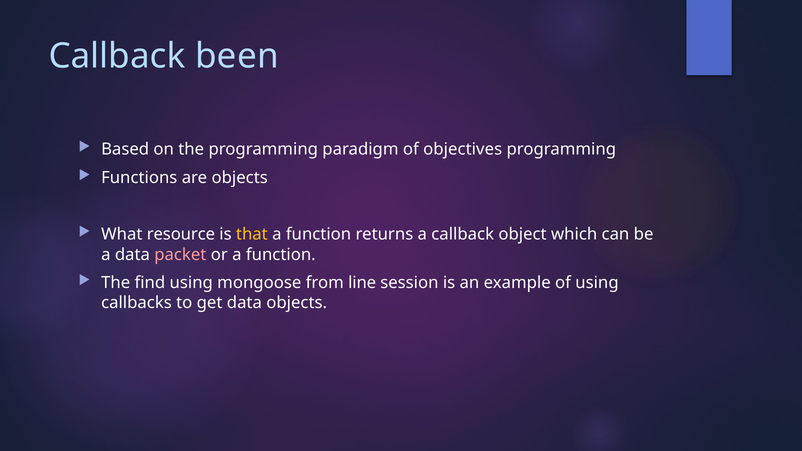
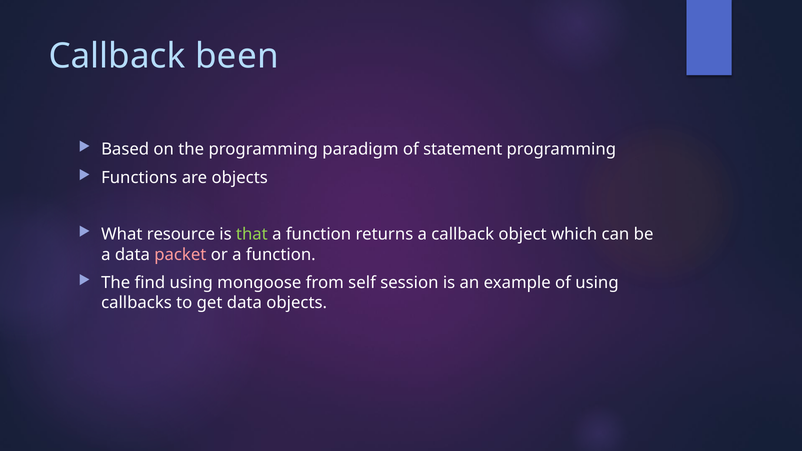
objectives: objectives -> statement (463, 149)
that colour: yellow -> light green (252, 235)
line: line -> self (362, 283)
